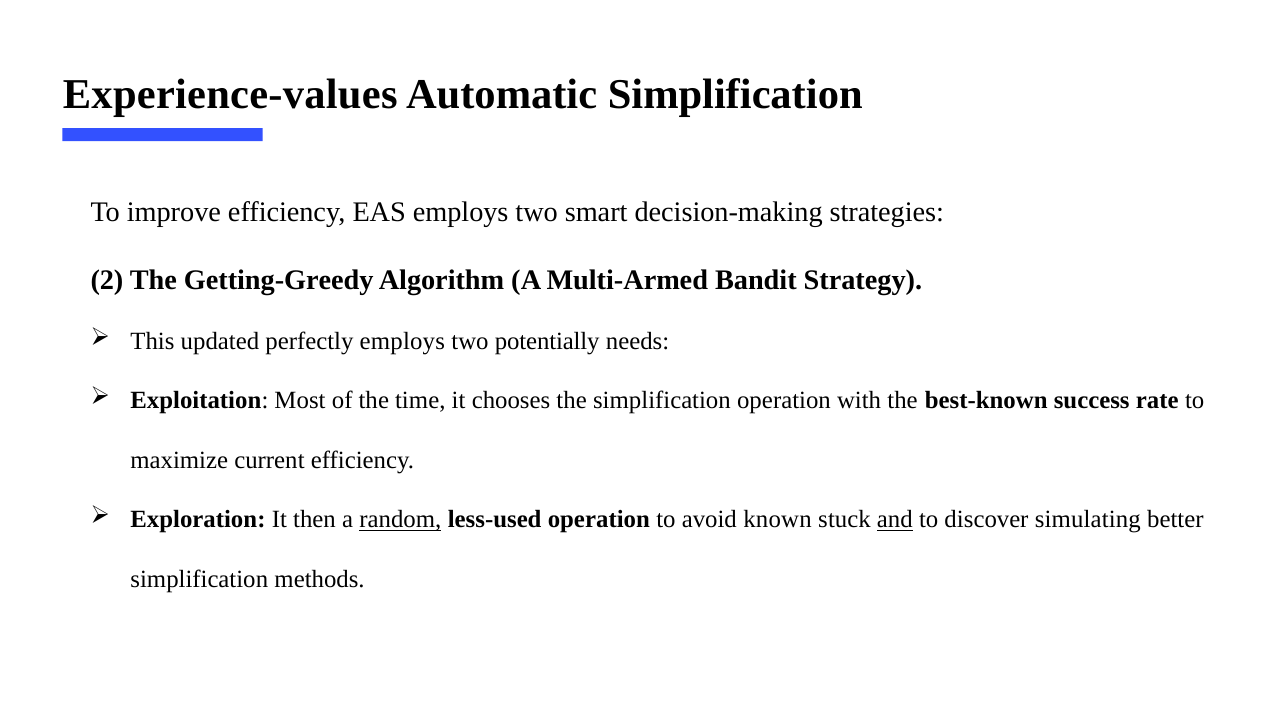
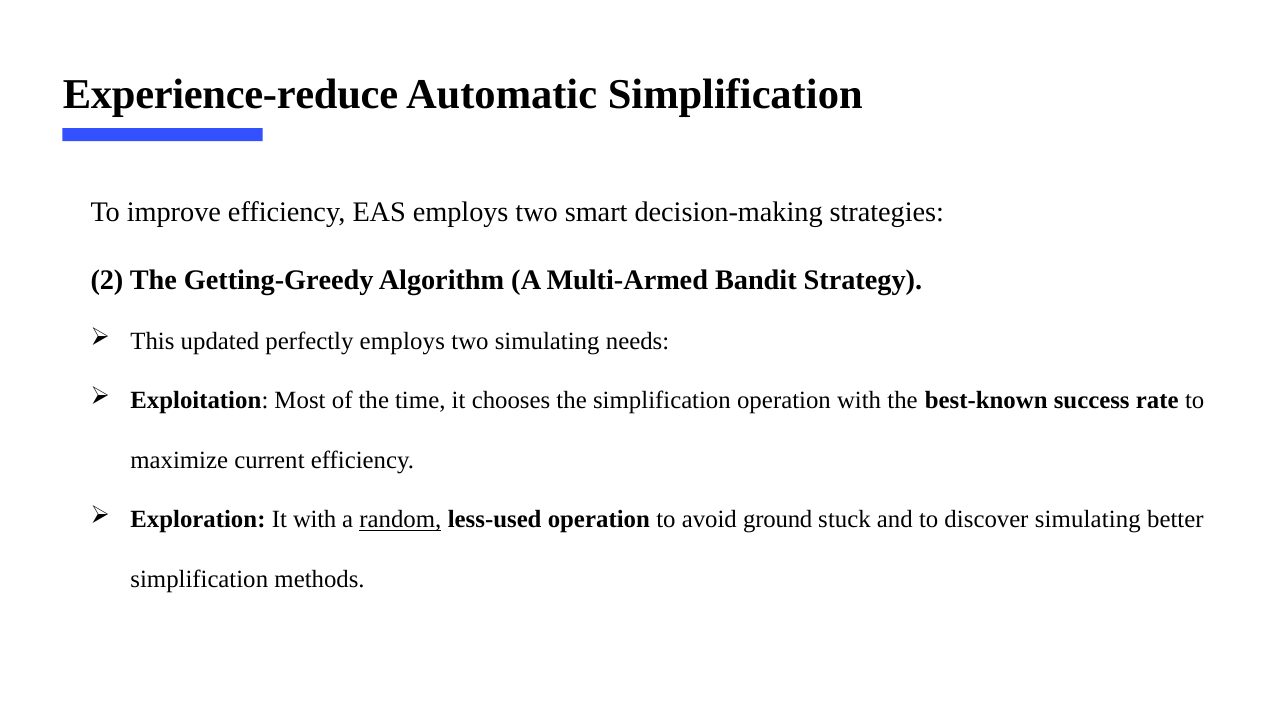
Experience-values: Experience-values -> Experience-reduce (231, 95)
two potentially: potentially -> simulating (547, 341)
It then: then -> with (315, 520)
known: known -> ground (778, 520)
and underline: present -> none (895, 520)
